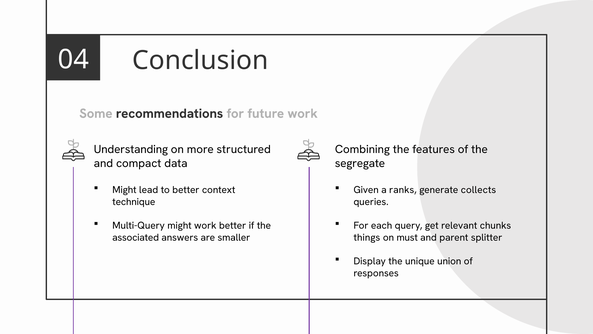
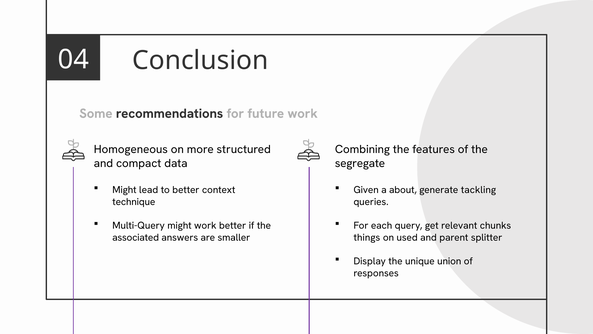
Understanding: Understanding -> Homogeneous (131, 149)
ranks: ranks -> about (403, 190)
collects: collects -> tackling (478, 190)
must: must -> used (407, 237)
